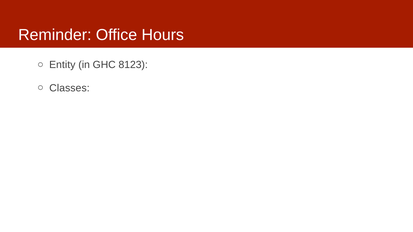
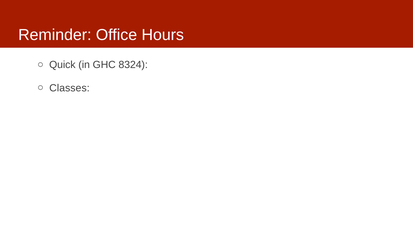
Entity: Entity -> Quick (62, 65)
8123: 8123 -> 8324 (133, 65)
